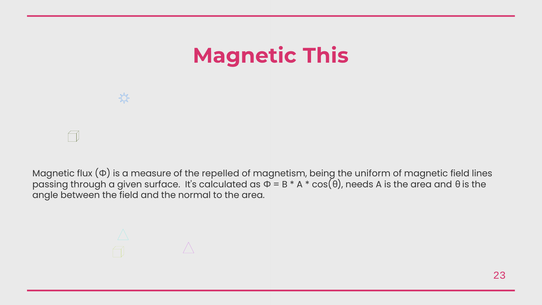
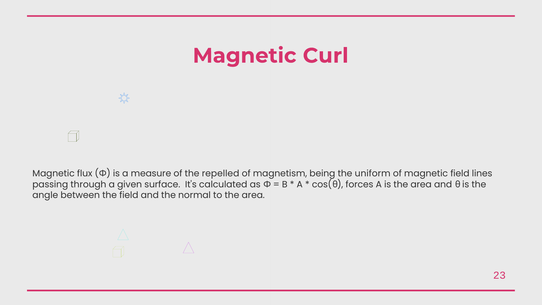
This: This -> Curl (326, 56)
needs: needs -> forces (359, 184)
